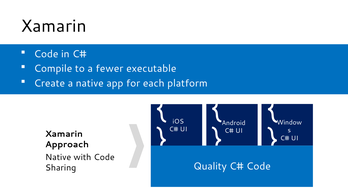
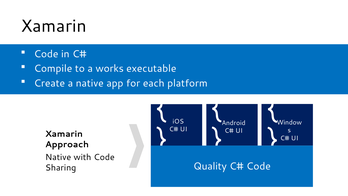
fewer: fewer -> works (110, 69)
